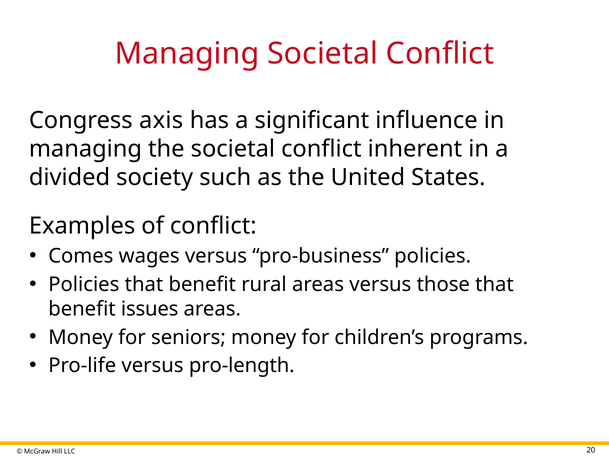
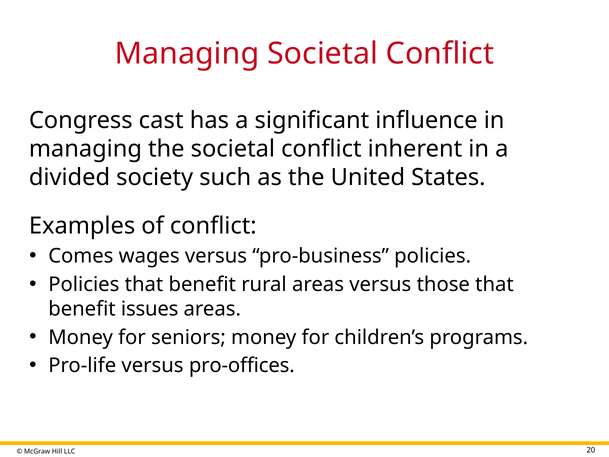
axis: axis -> cast (161, 120)
pro-length: pro-length -> pro-offices (242, 366)
